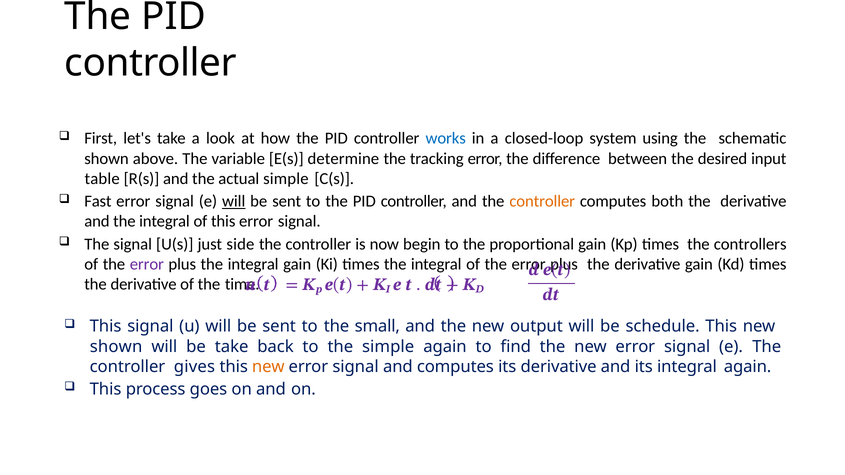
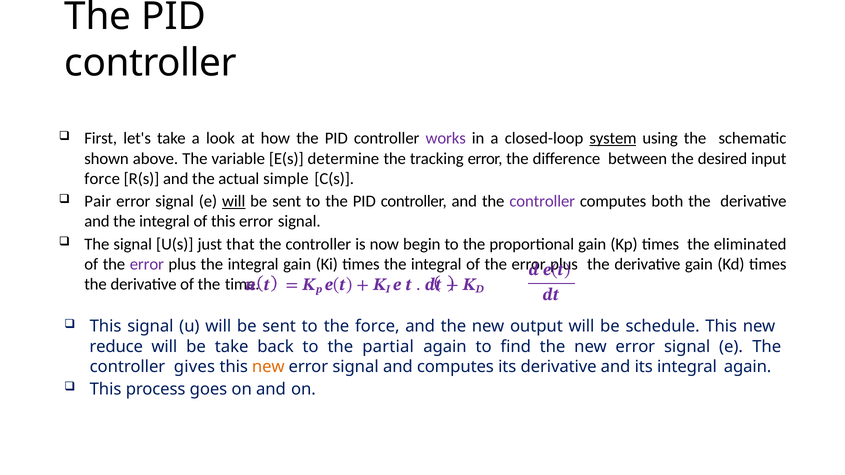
works colour: blue -> purple (446, 139)
system underline: none -> present (613, 139)
table: table -> force (102, 179)
Fast: Fast -> Pair (98, 201)
controller colour: orange -> purple (542, 201)
side: side -> that (240, 244)
controllers: controllers -> eliminated (750, 244)
the small: small -> force (377, 327)
shown: shown -> reduce (116, 347)
the simple: simple -> partial (388, 347)
